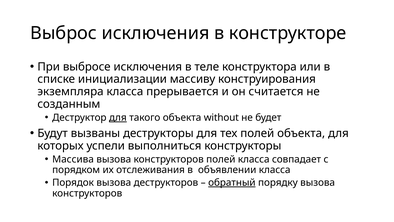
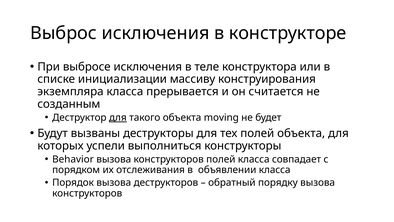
without: without -> moving (221, 117)
Массива: Массива -> Behavior (73, 159)
обратный underline: present -> none (232, 182)
